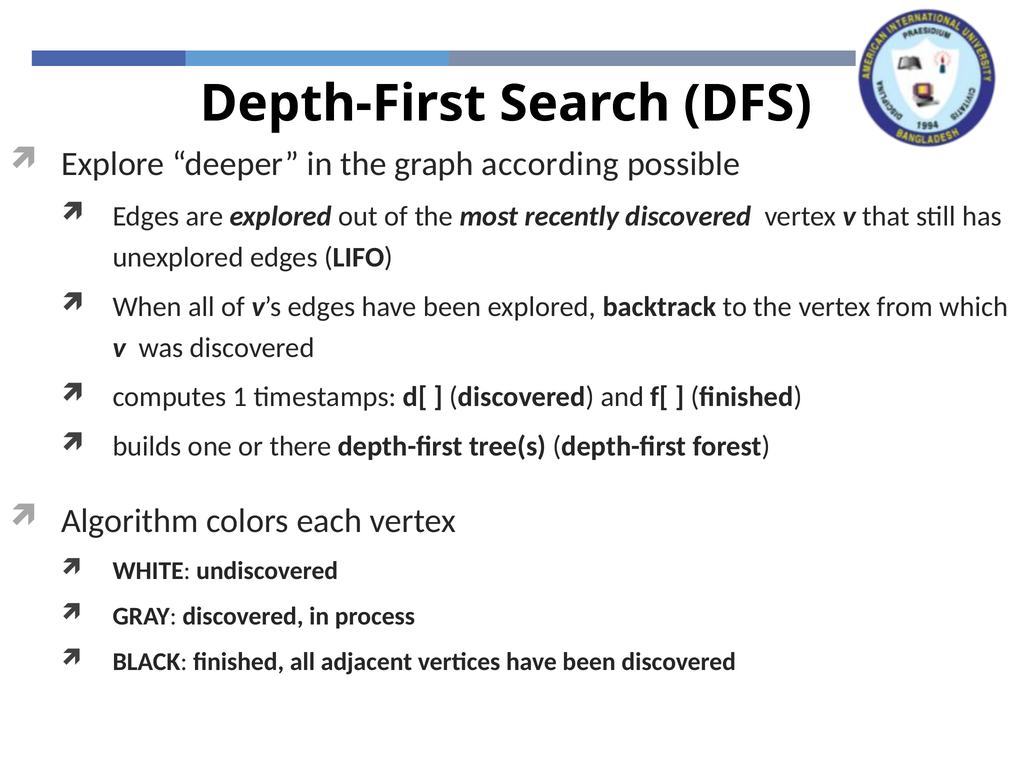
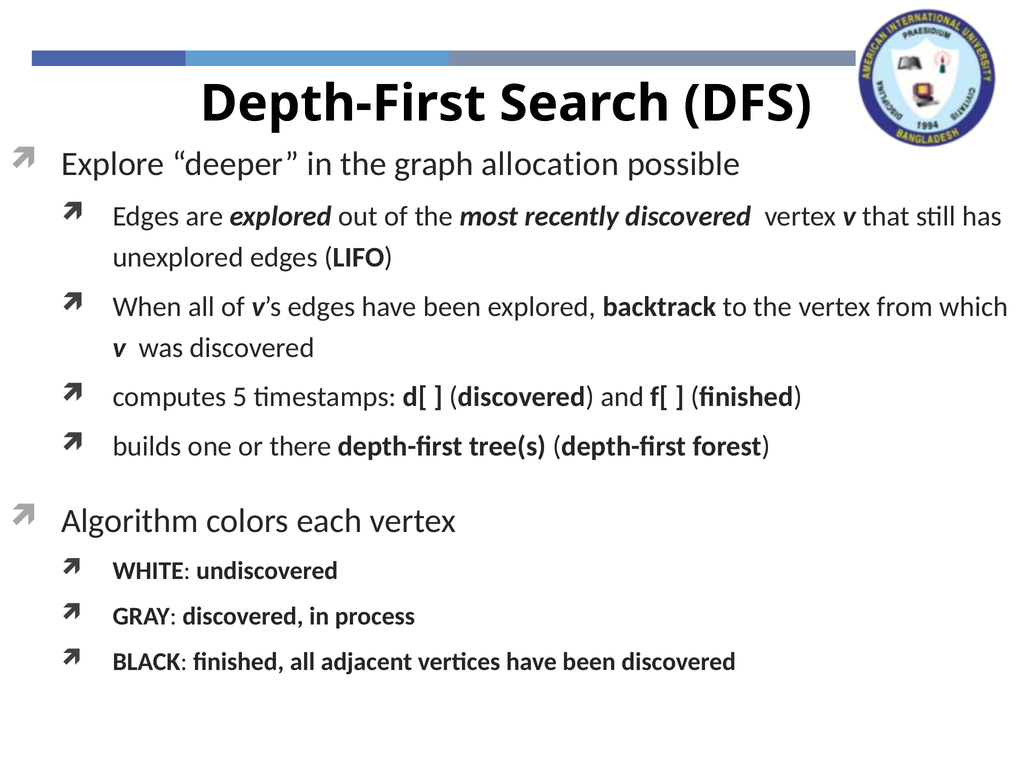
according: according -> allocation (550, 164)
1: 1 -> 5 (240, 397)
